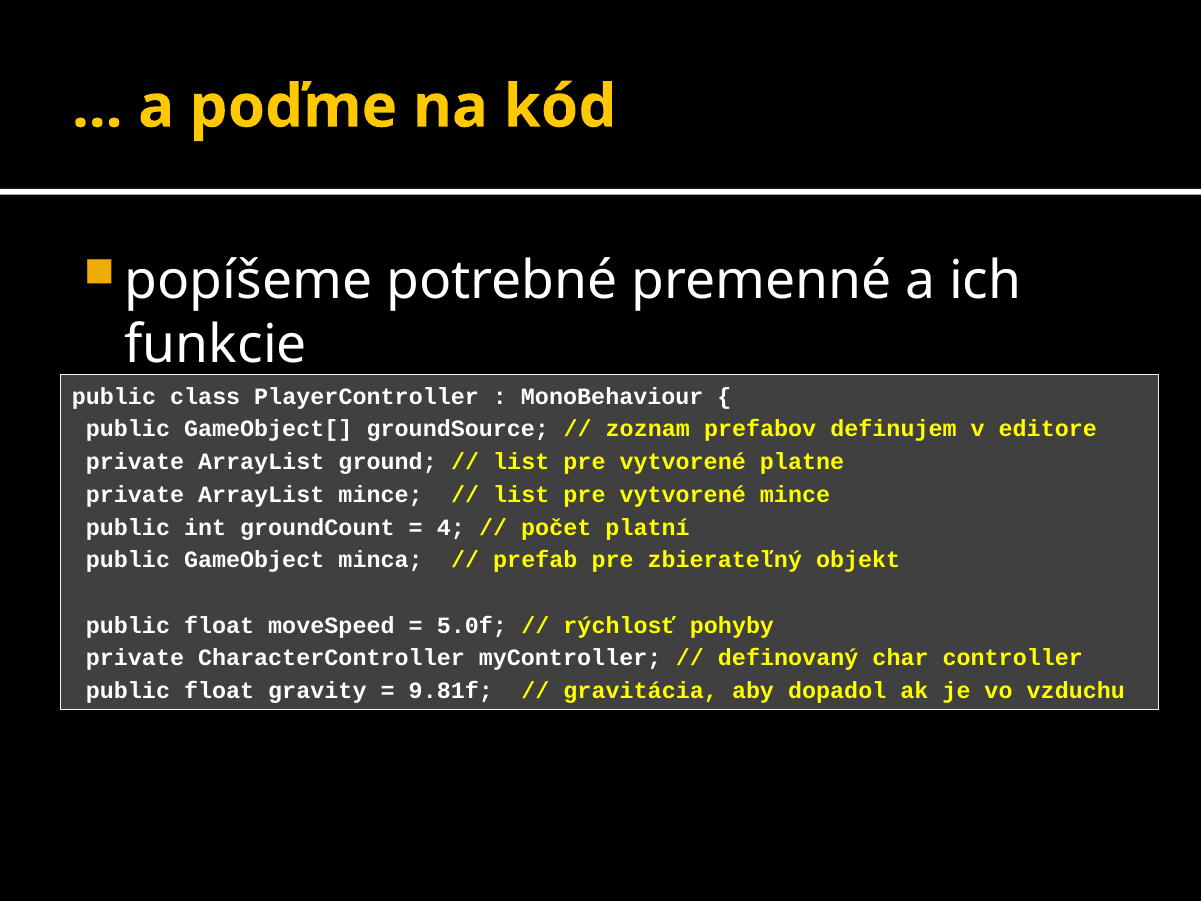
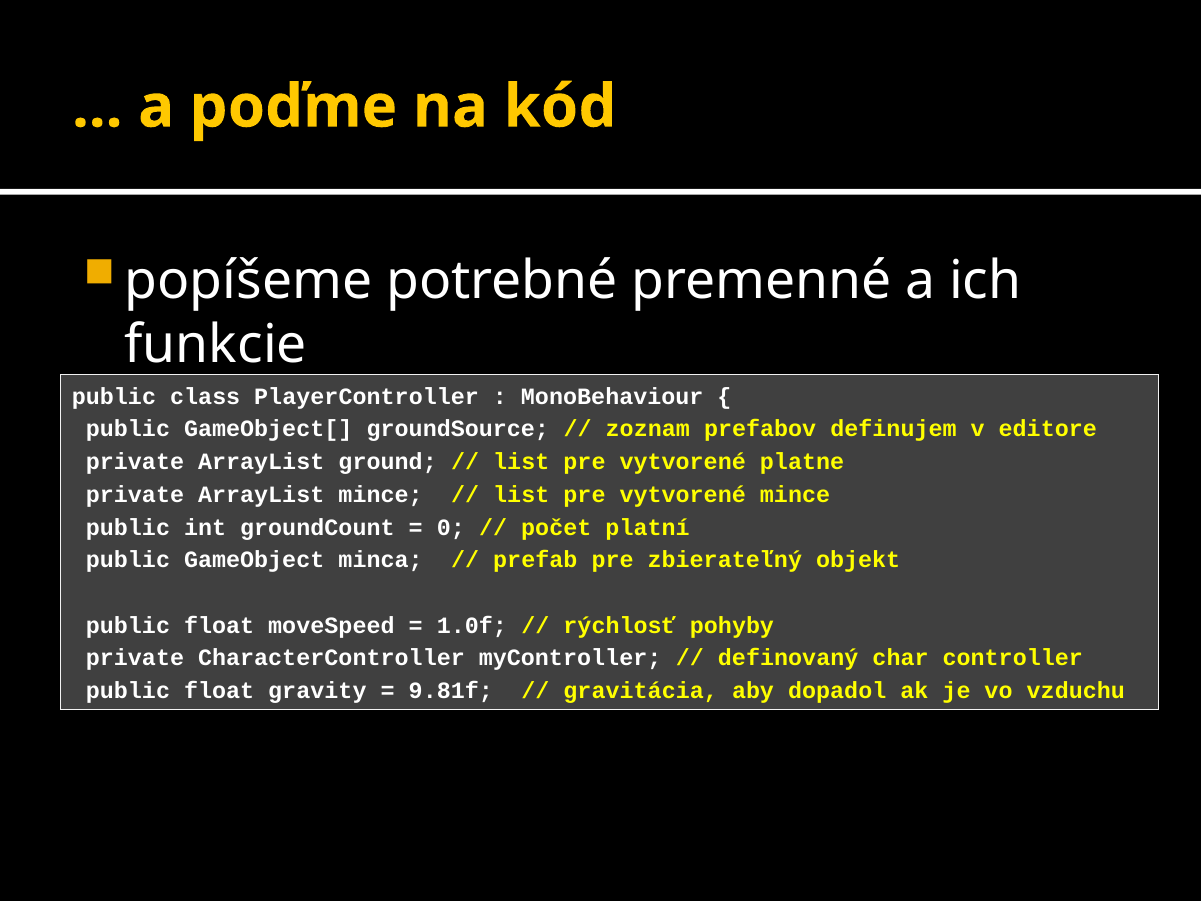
4: 4 -> 0 (451, 527)
5.0f: 5.0f -> 1.0f (472, 625)
